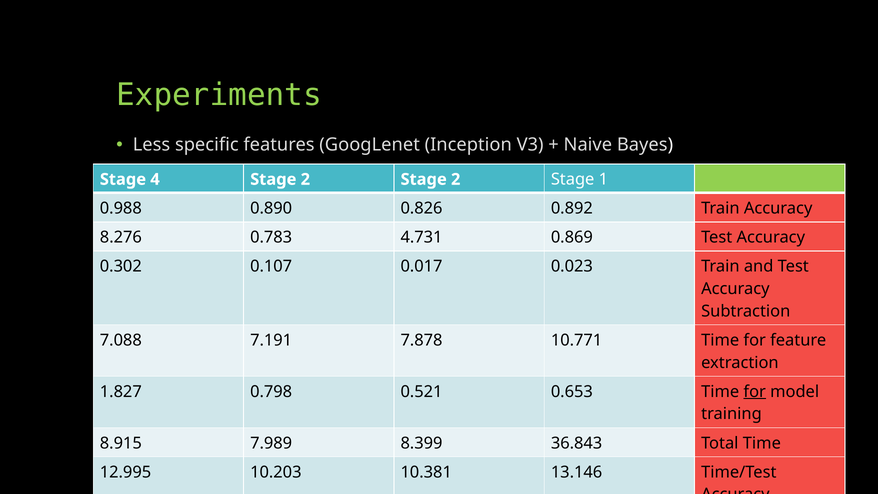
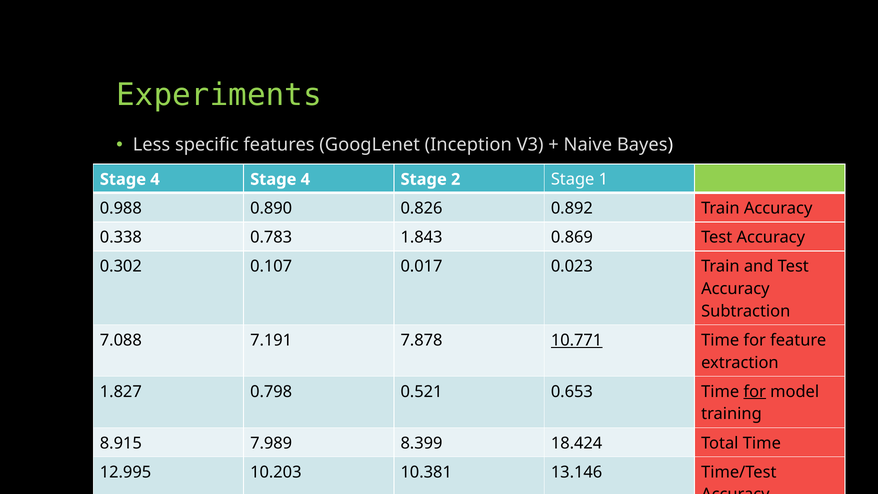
4 Stage 2: 2 -> 4 (305, 179)
8.276: 8.276 -> 0.338 (121, 237)
4.731: 4.731 -> 1.843 (422, 237)
10.771 underline: none -> present (577, 340)
36.843: 36.843 -> 18.424 (577, 443)
